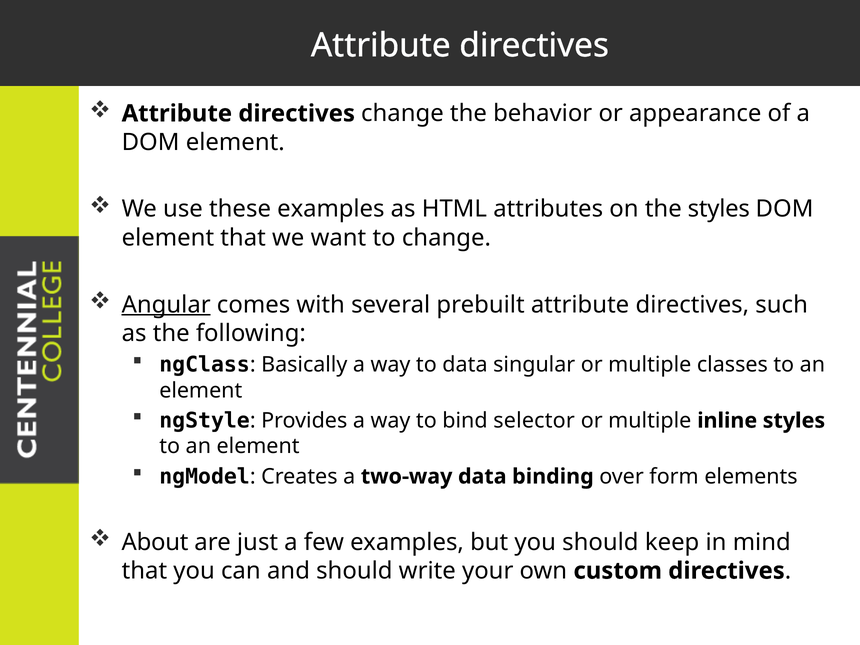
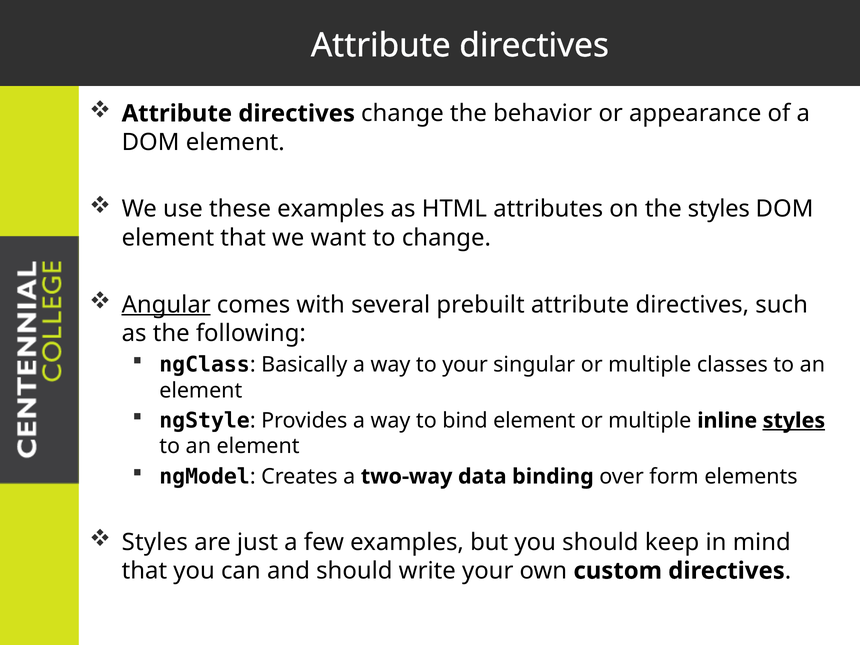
to data: data -> your (465, 365)
bind selector: selector -> element (534, 421)
styles underline: none -> present (794, 421)
About: About -> Styles (155, 542)
